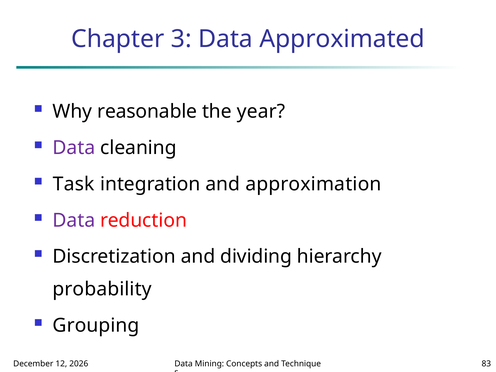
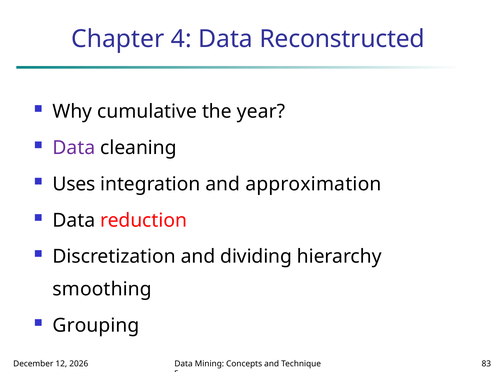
3: 3 -> 4 (181, 39)
Approximated: Approximated -> Reconstructed (342, 39)
reasonable: reasonable -> cumulative (147, 111)
Task: Task -> Uses (74, 184)
Data colour: purple -> black (74, 220)
probability: probability -> smoothing (102, 289)
